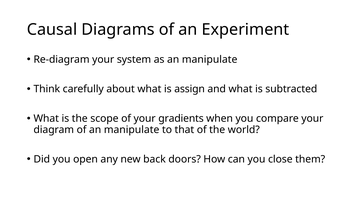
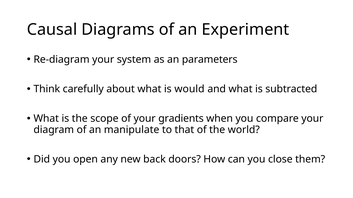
as an manipulate: manipulate -> parameters (210, 60)
assign: assign -> would (189, 89)
